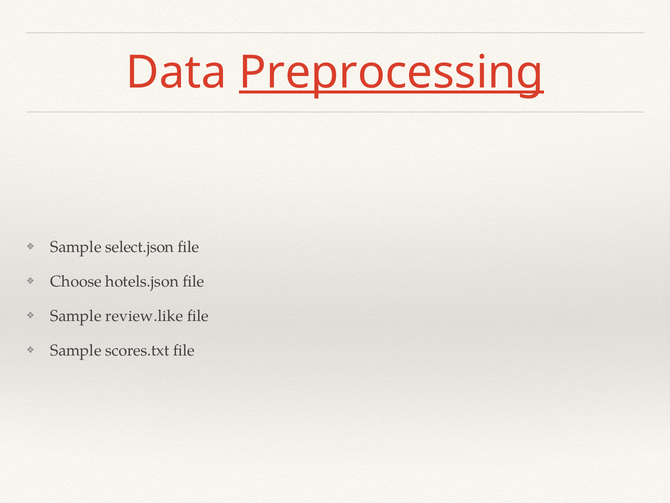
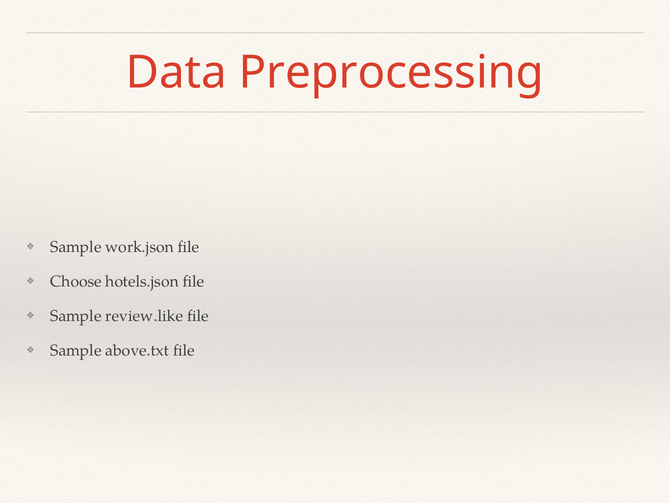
Preprocessing underline: present -> none (391, 72)
select.json: select.json -> work.json (140, 247)
scores.txt: scores.txt -> above.txt (137, 350)
